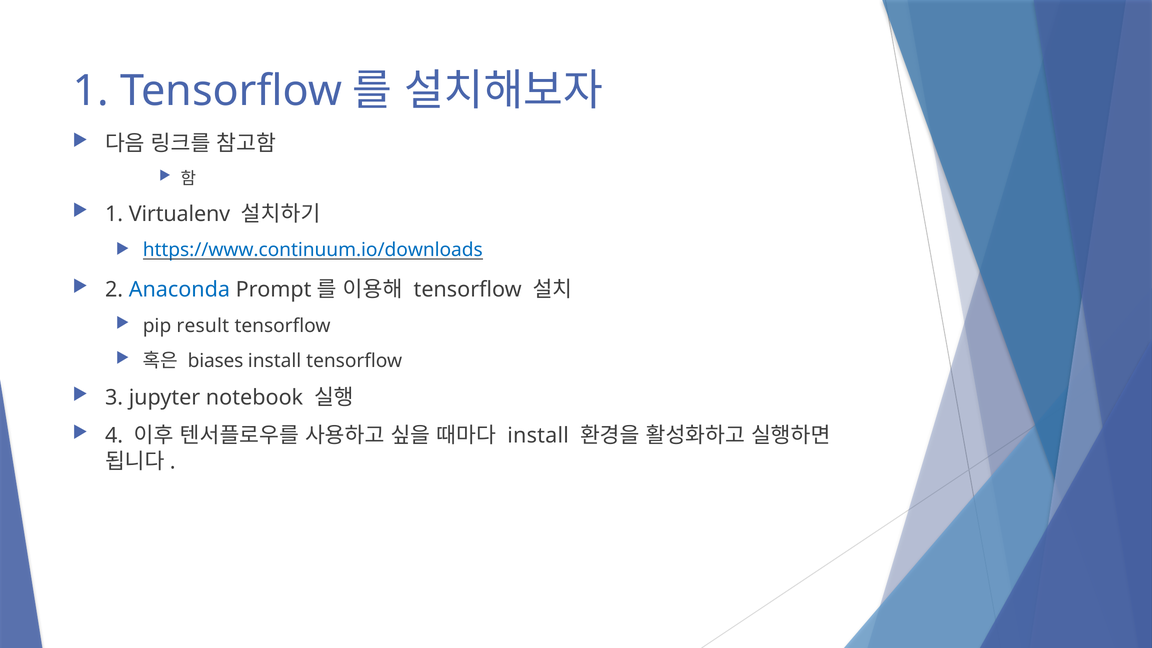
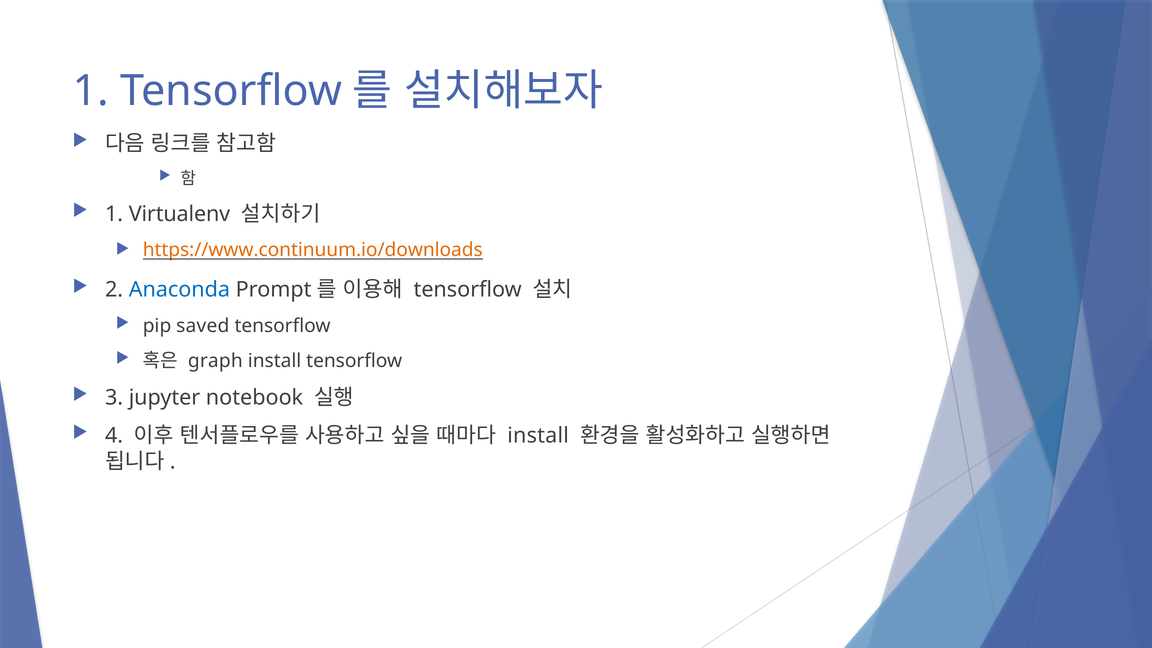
https://www.continuum.io/downloads colour: blue -> orange (313, 250)
result: result -> saved (203, 326)
biases: biases -> graph (215, 361)
